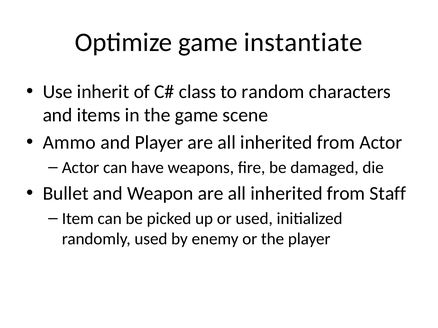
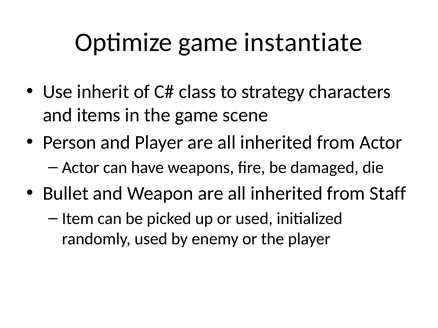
random: random -> strategy (273, 92)
Ammo: Ammo -> Person (70, 143)
